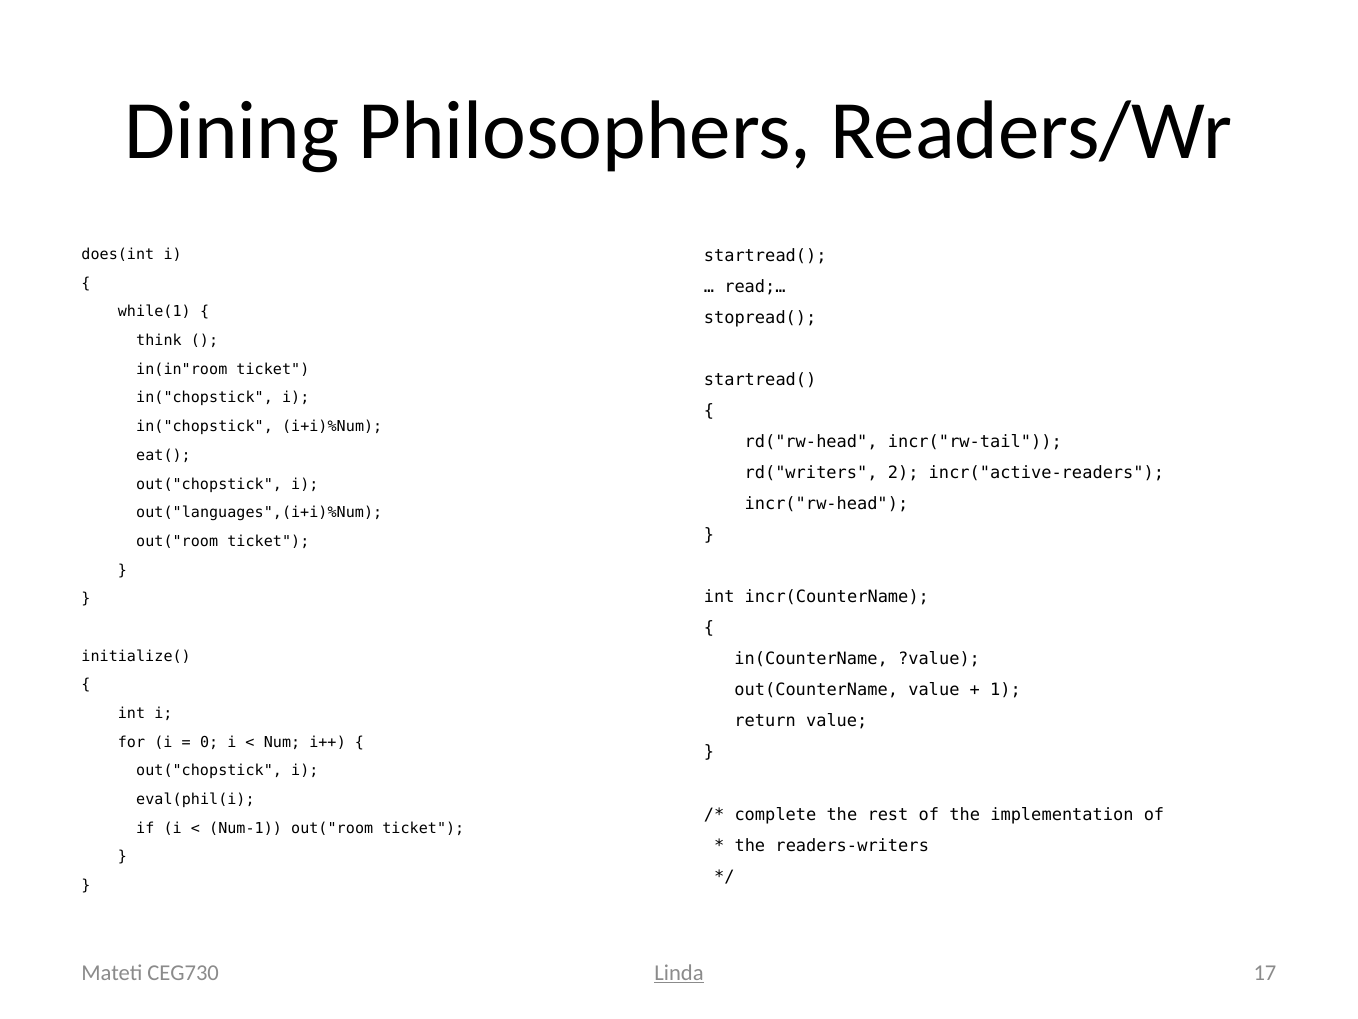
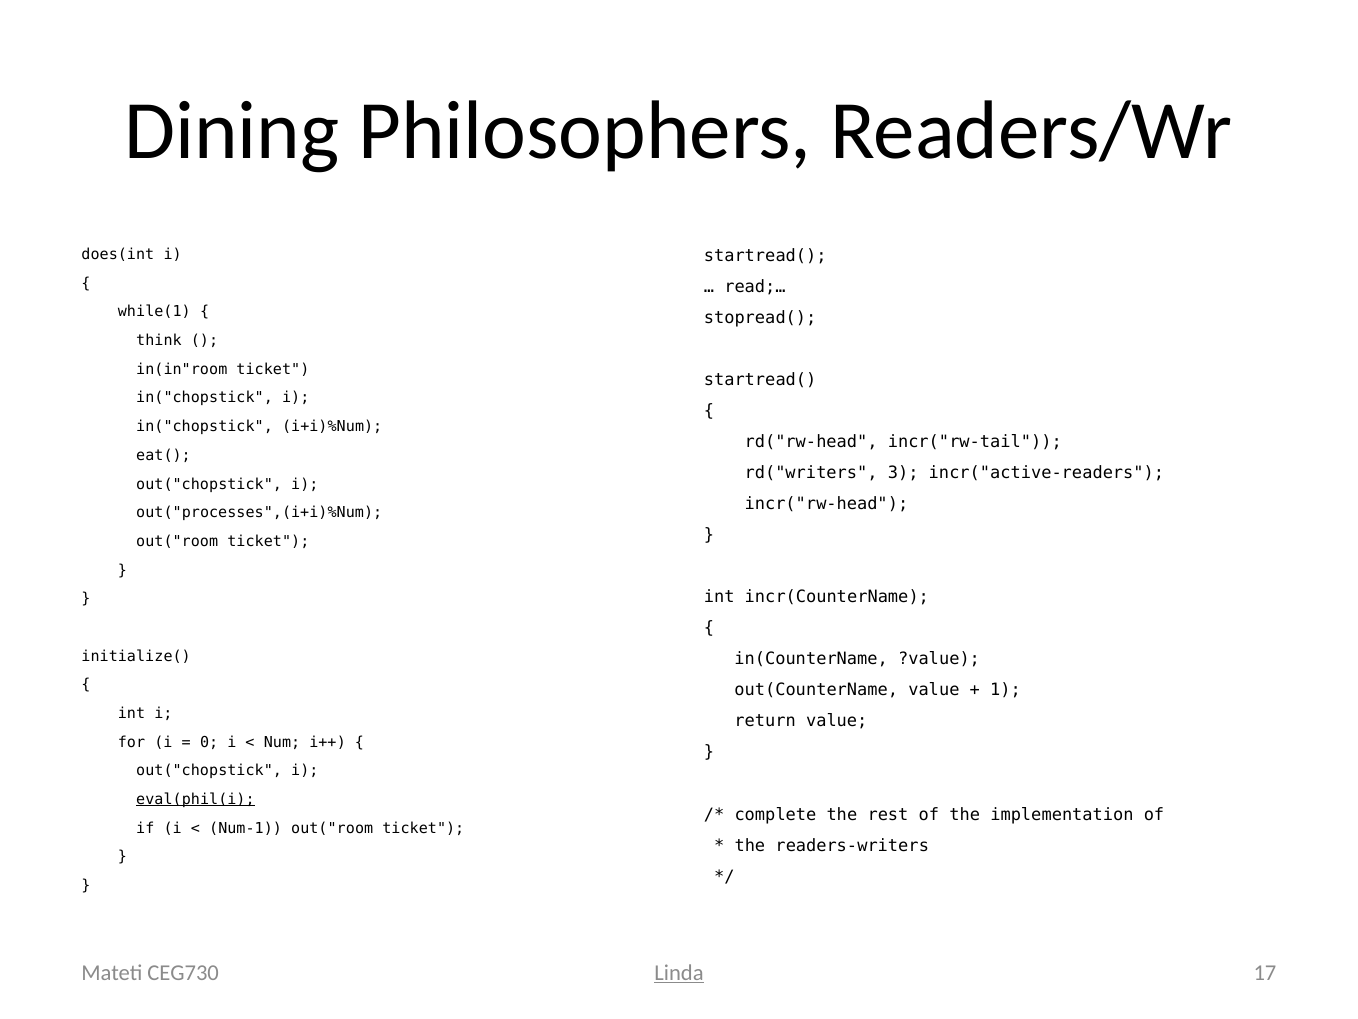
2: 2 -> 3 (903, 473)
out("languages",(i+i)%Num: out("languages",(i+i)%Num -> out("processes",(i+i)%Num (259, 512)
eval(phil(i underline: none -> present (195, 799)
